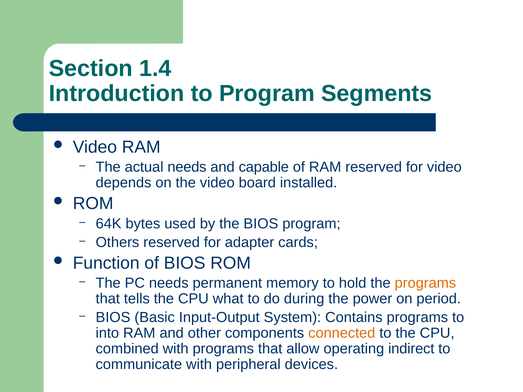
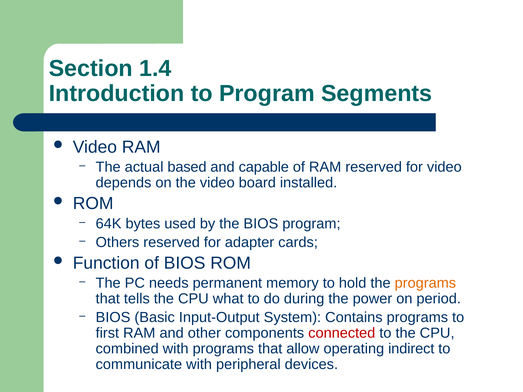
actual needs: needs -> based (187, 167)
into: into -> first (107, 333)
connected colour: orange -> red (342, 333)
